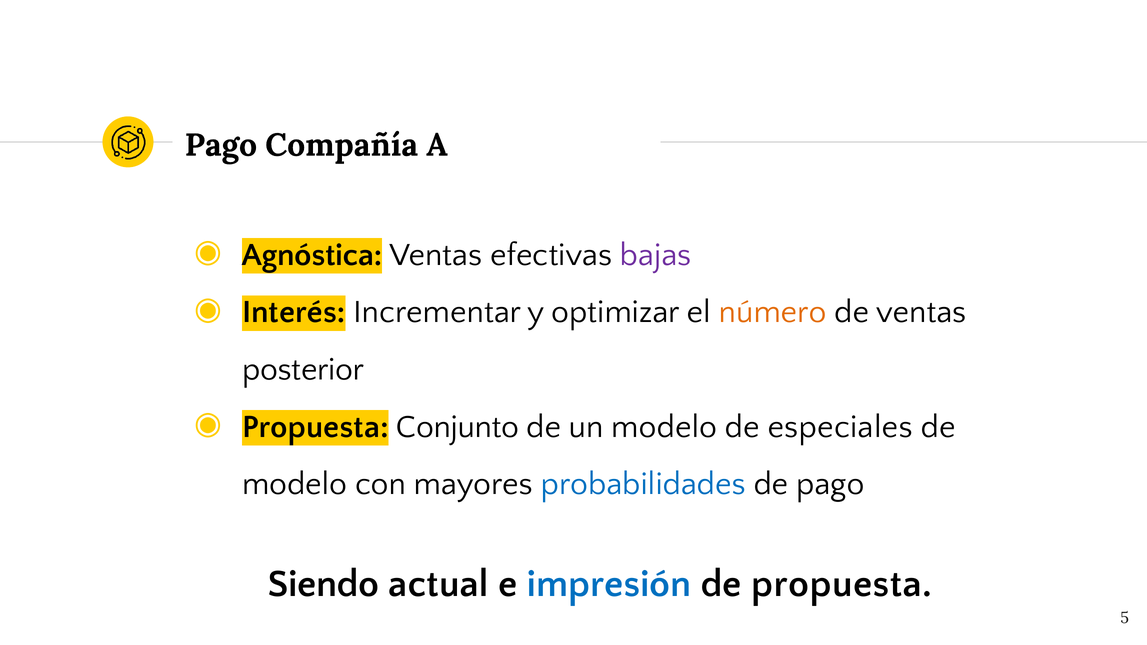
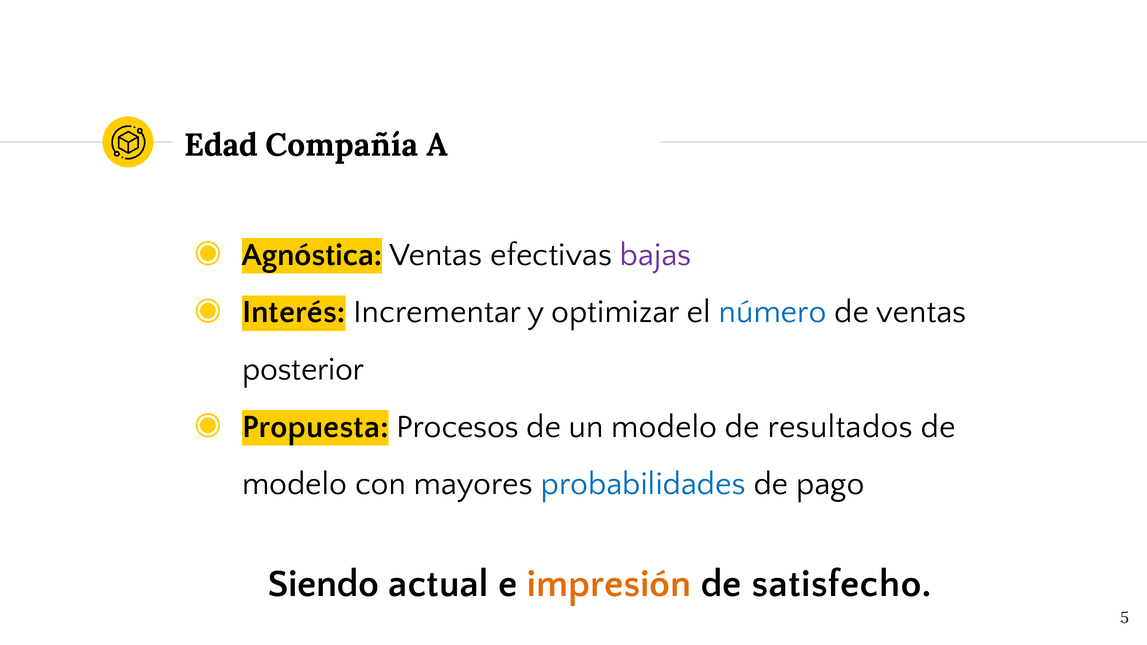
Pago: Pago -> Edad (221, 145)
número colour: orange -> blue (773, 312)
Conjunto: Conjunto -> Procesos (458, 427)
especiales: especiales -> resultados (840, 427)
impresión colour: blue -> orange (609, 584)
de propuesta: propuesta -> satisfecho (842, 584)
